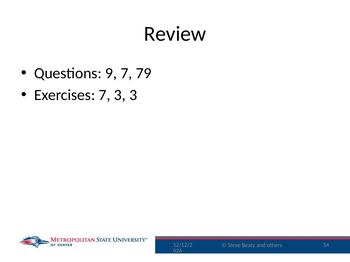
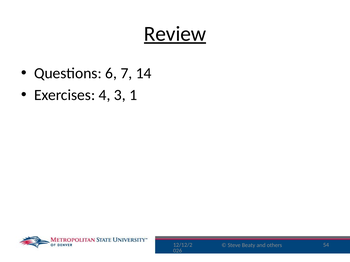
Review underline: none -> present (175, 34)
9: 9 -> 6 (111, 73)
79: 79 -> 14 (144, 73)
Exercises 7: 7 -> 4 (105, 95)
3 3: 3 -> 1 (133, 95)
